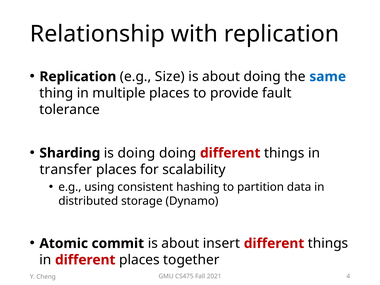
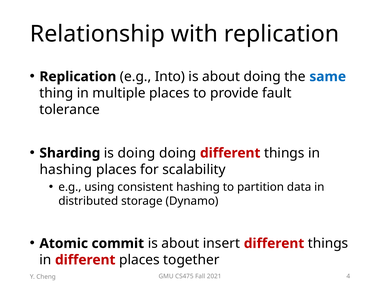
Size: Size -> Into (170, 77)
transfer: transfer -> hashing (66, 169)
